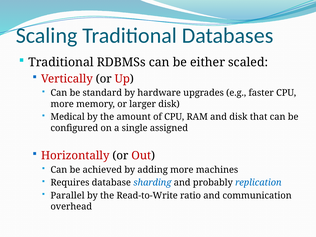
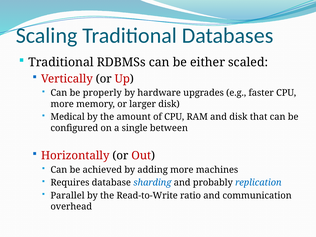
standard: standard -> properly (102, 93)
assigned: assigned -> between (169, 128)
